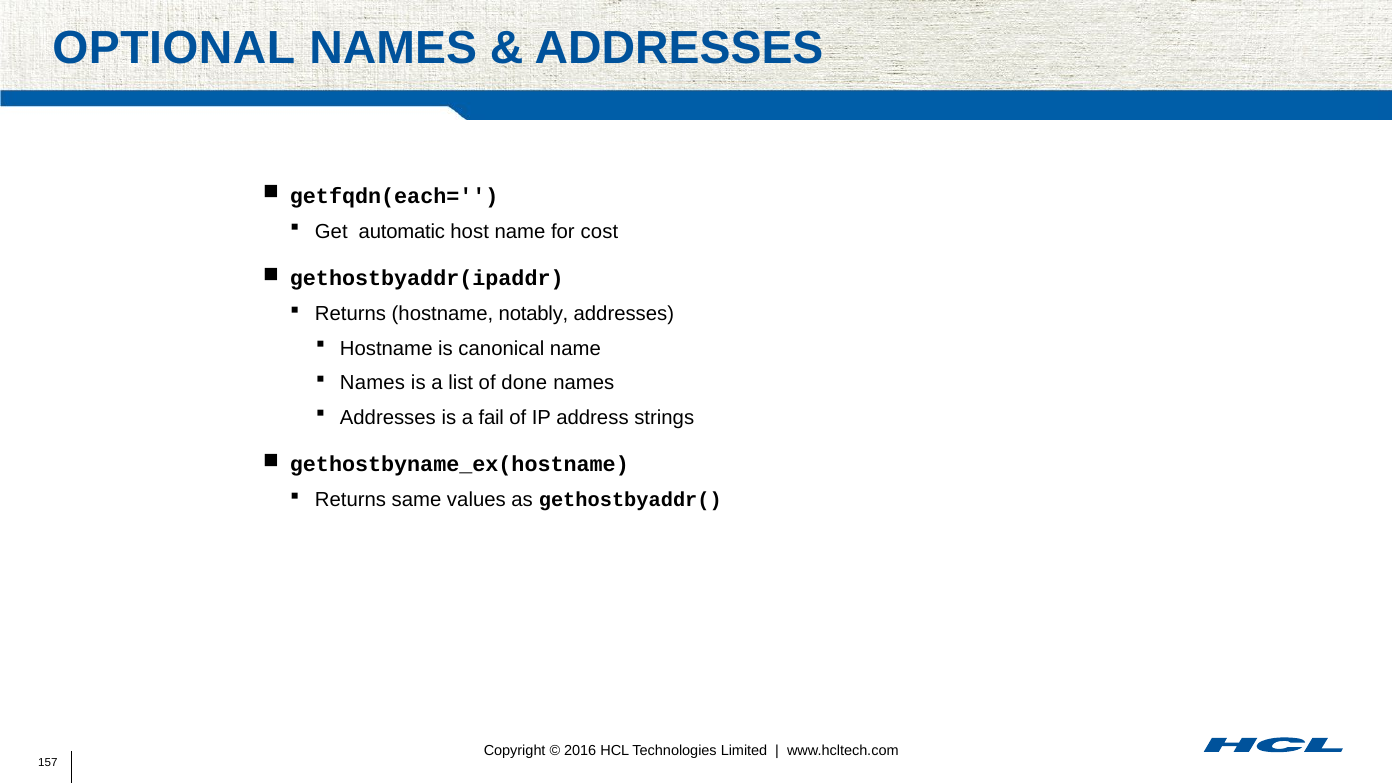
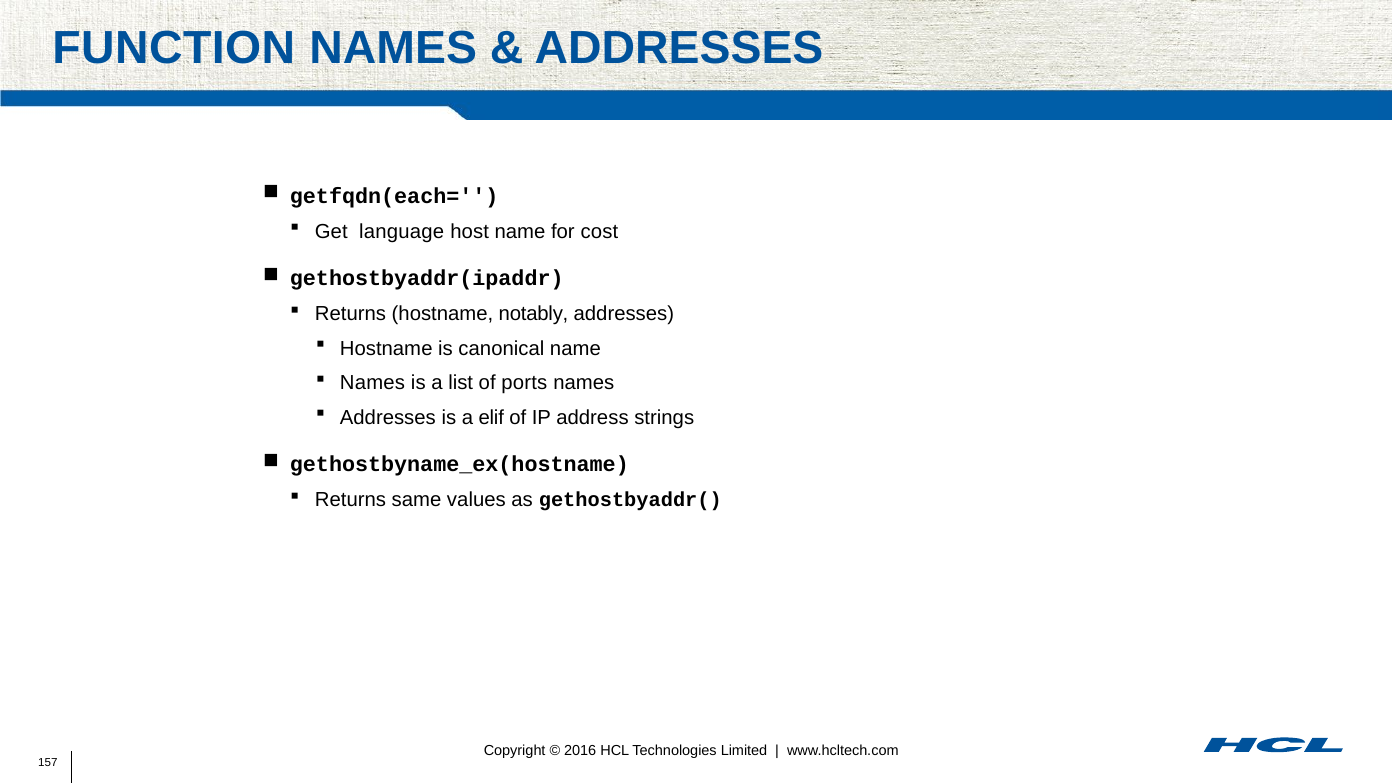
OPTIONAL: OPTIONAL -> FUNCTION (174, 48)
automatic: automatic -> language (402, 231)
done: done -> ports (524, 383)
fail: fail -> elif (491, 417)
